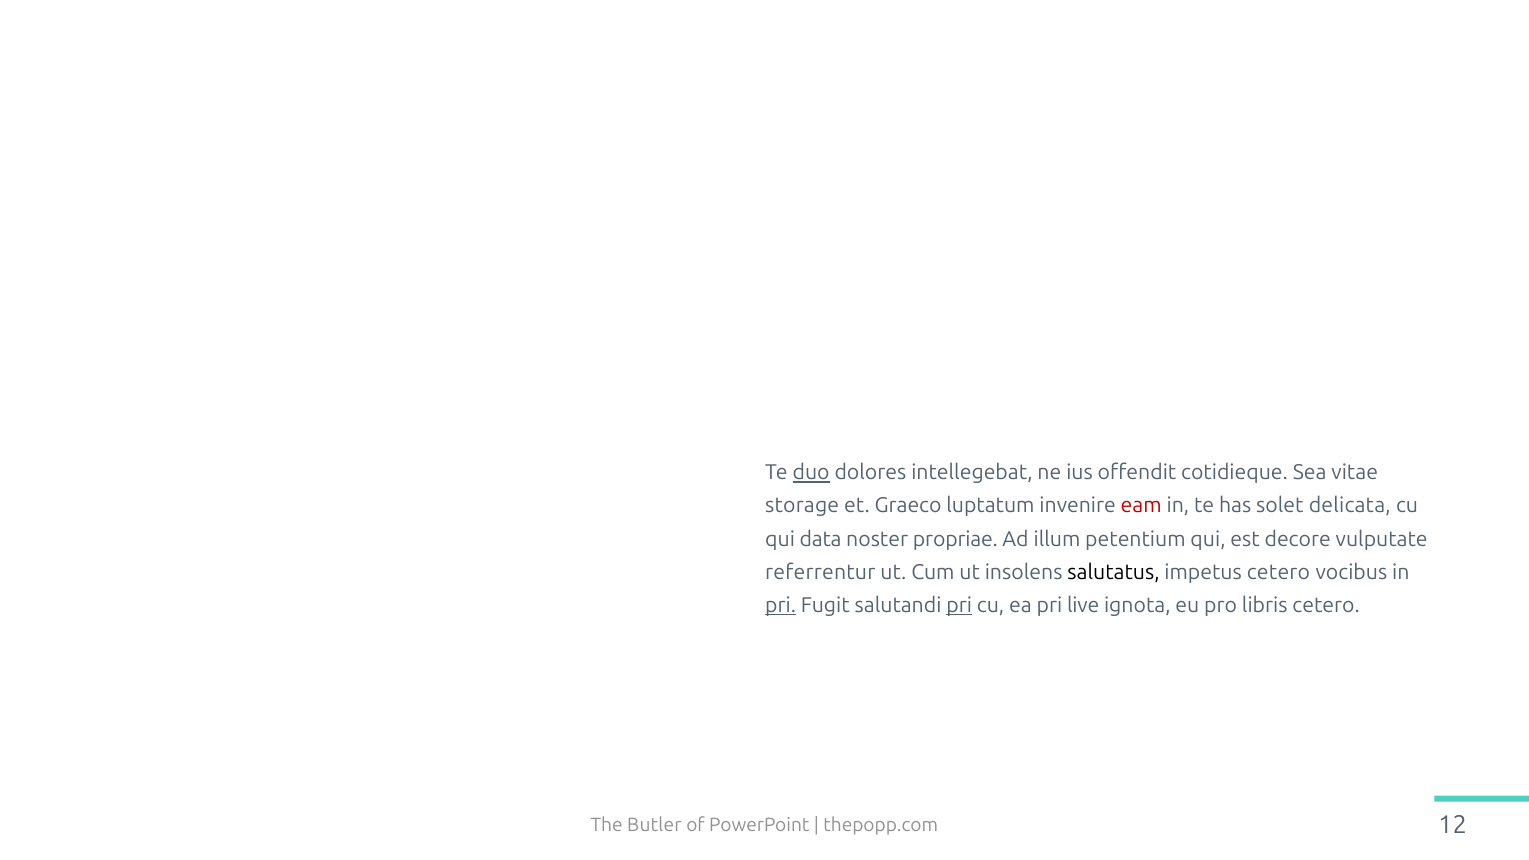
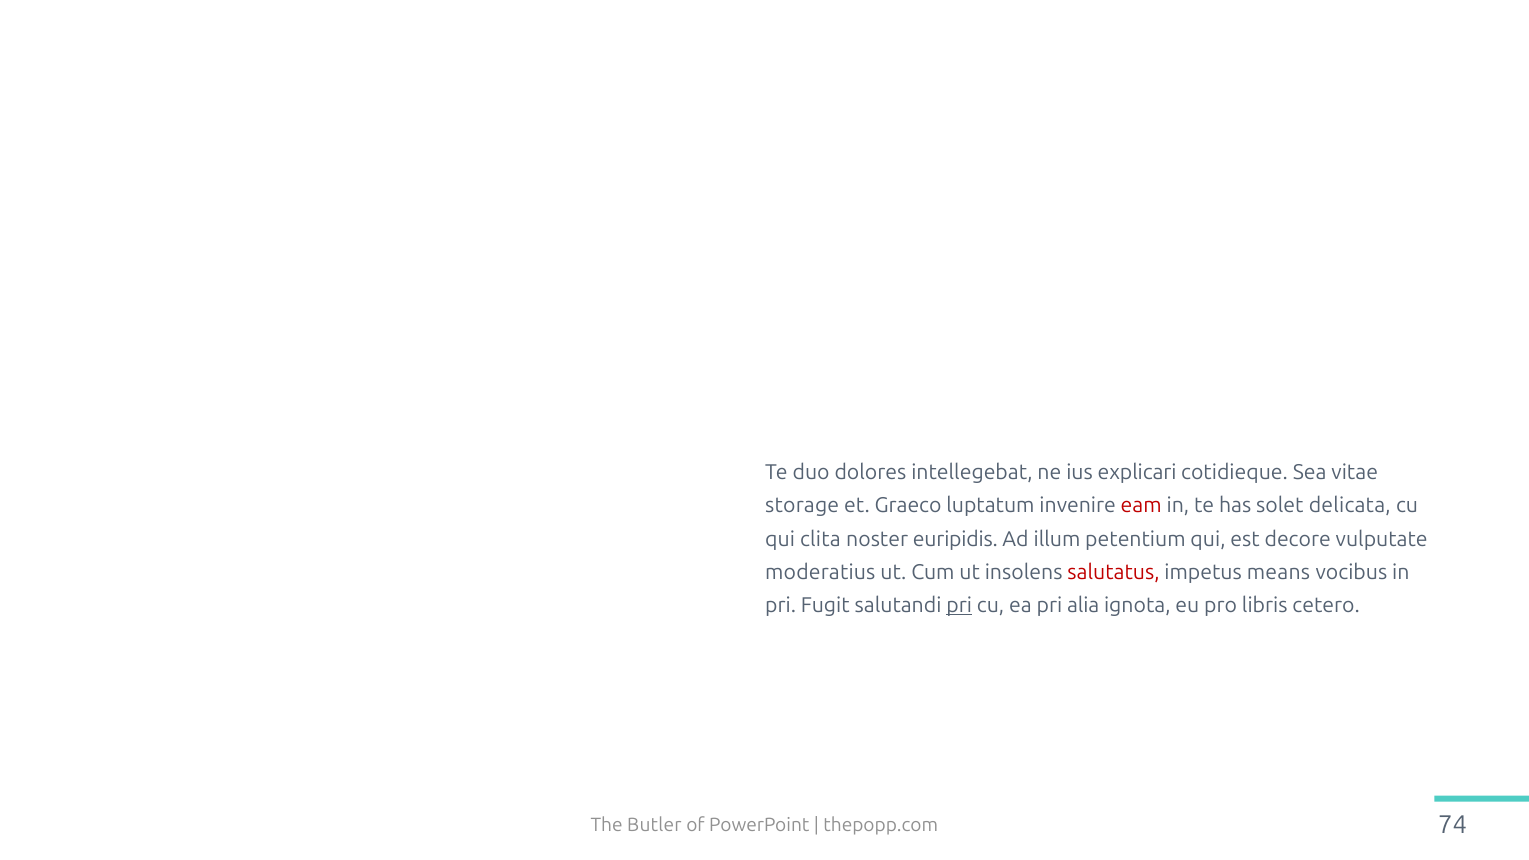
duo underline: present -> none (811, 473)
offendit: offendit -> explicari (1137, 473)
data: data -> clita (820, 539)
propriae: propriae -> euripidis (955, 539)
referrentur: referrentur -> moderatius (820, 572)
salutatus colour: black -> red (1113, 572)
impetus cetero: cetero -> means (1279, 572)
pri underline: present -> none (781, 605)
live: live -> alia (1083, 605)
12: 12 -> 74 (1453, 825)
